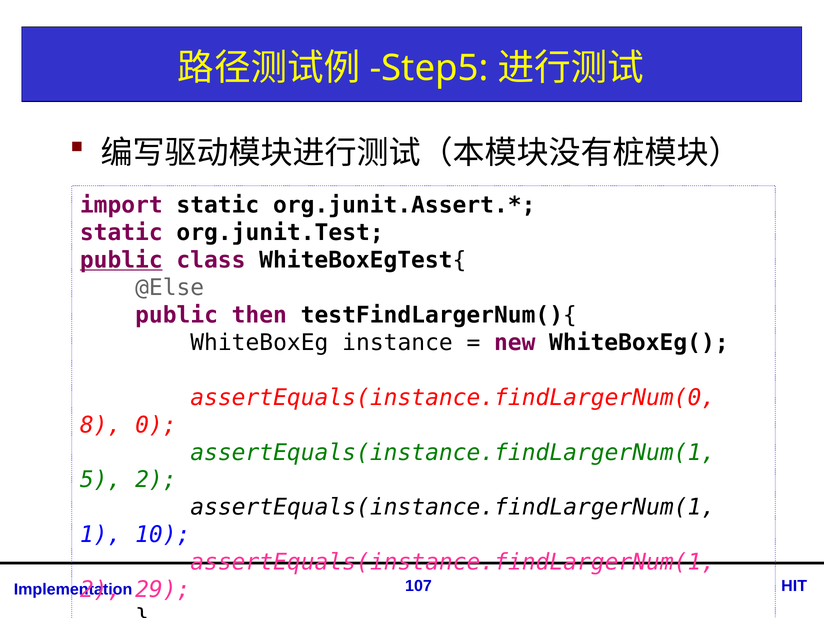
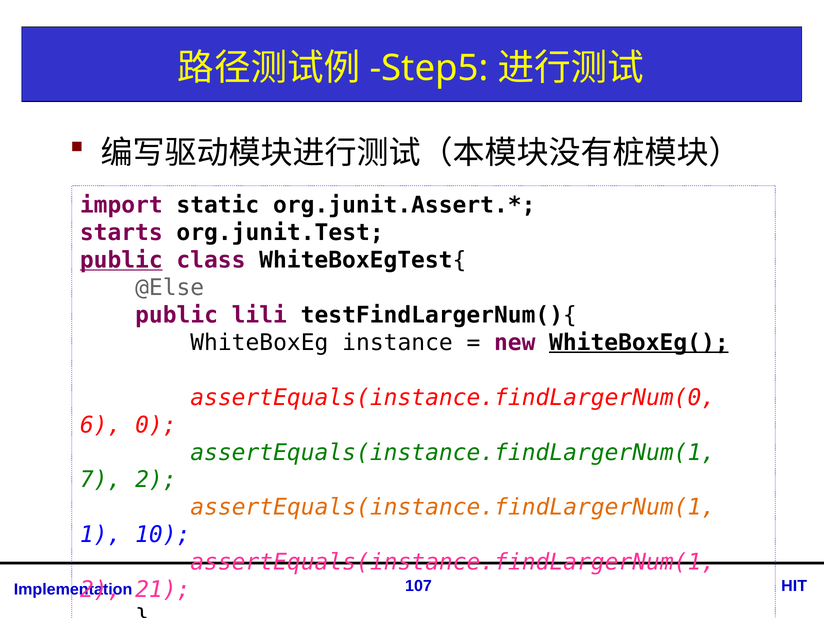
static: static -> starts (121, 233)
then: then -> lili (259, 315)
WhiteBoxEg( underline: none -> present (639, 343)
8: 8 -> 6 (101, 425)
5: 5 -> 7 (101, 480)
assertEquals(instance.findLargerNum(1 colour: black -> orange (453, 507)
29: 29 -> 21 (163, 590)
